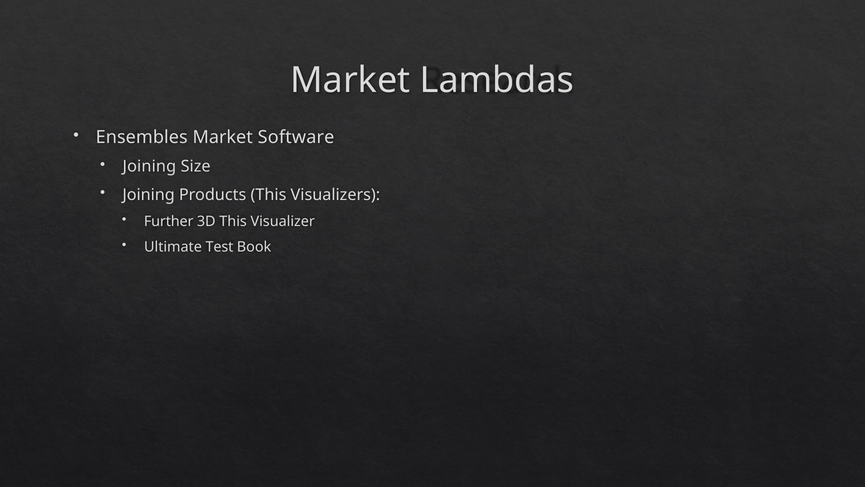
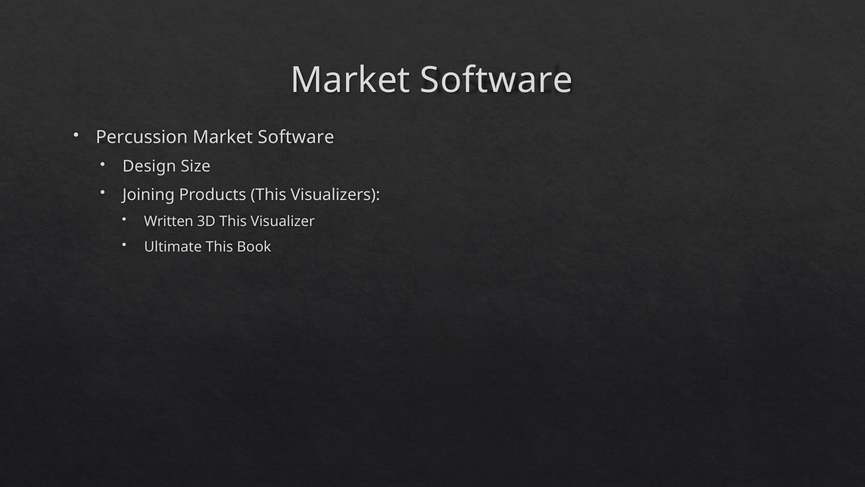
Lambdas: Lambdas -> Software (497, 80)
Ensembles: Ensembles -> Percussion (142, 137)
Joining: Joining -> Design (149, 166)
Further: Further -> Written (169, 221)
Ultimate Test: Test -> This (219, 247)
